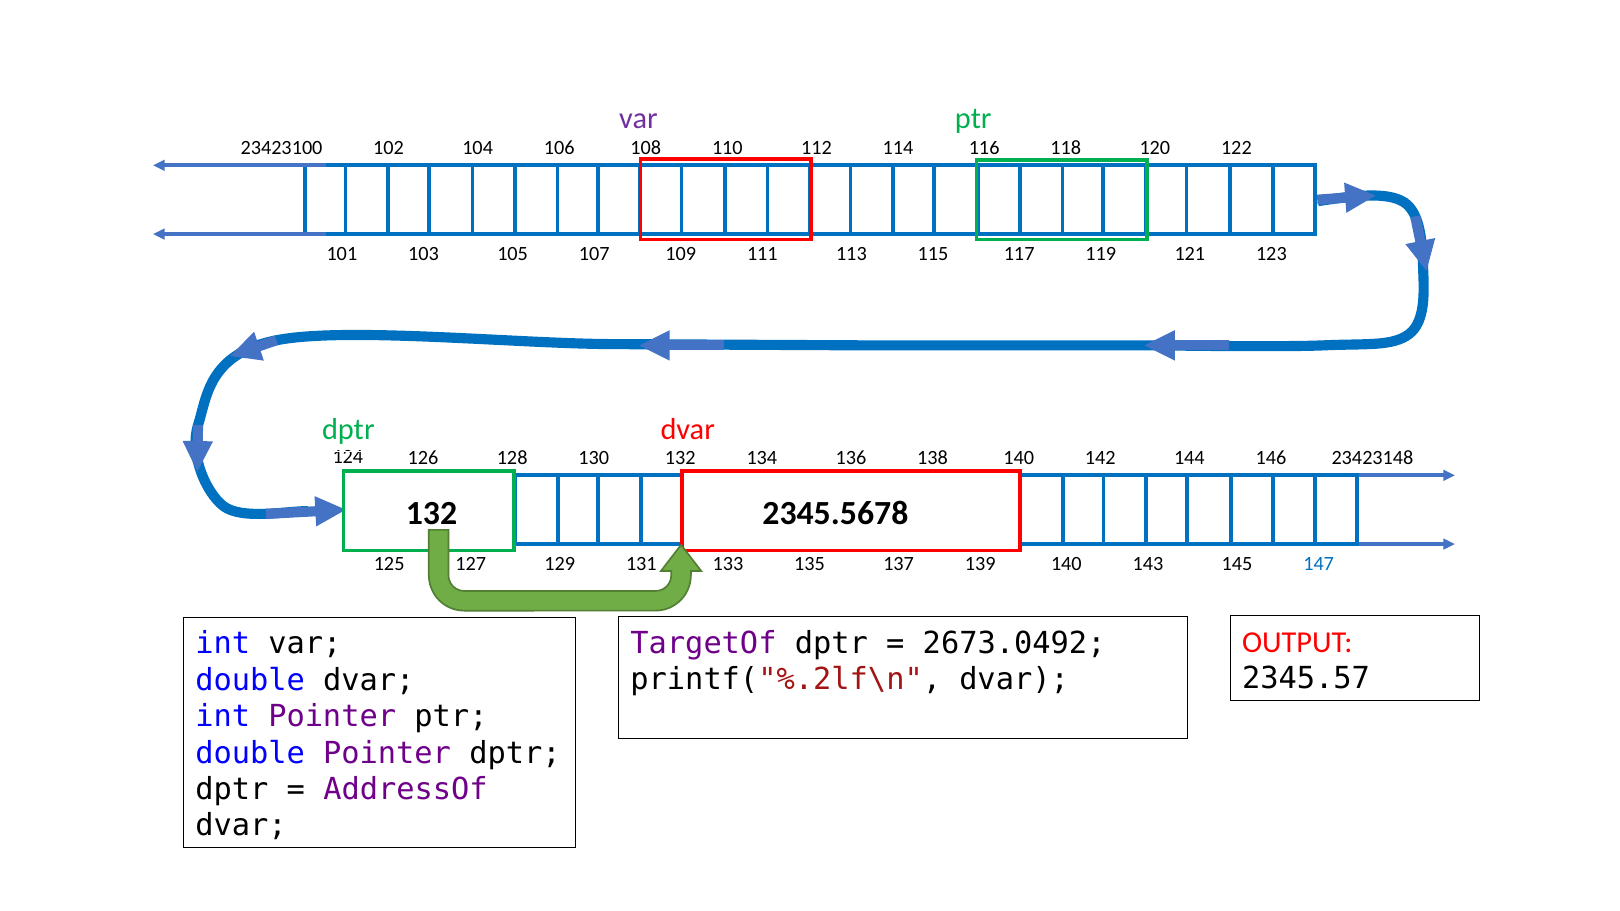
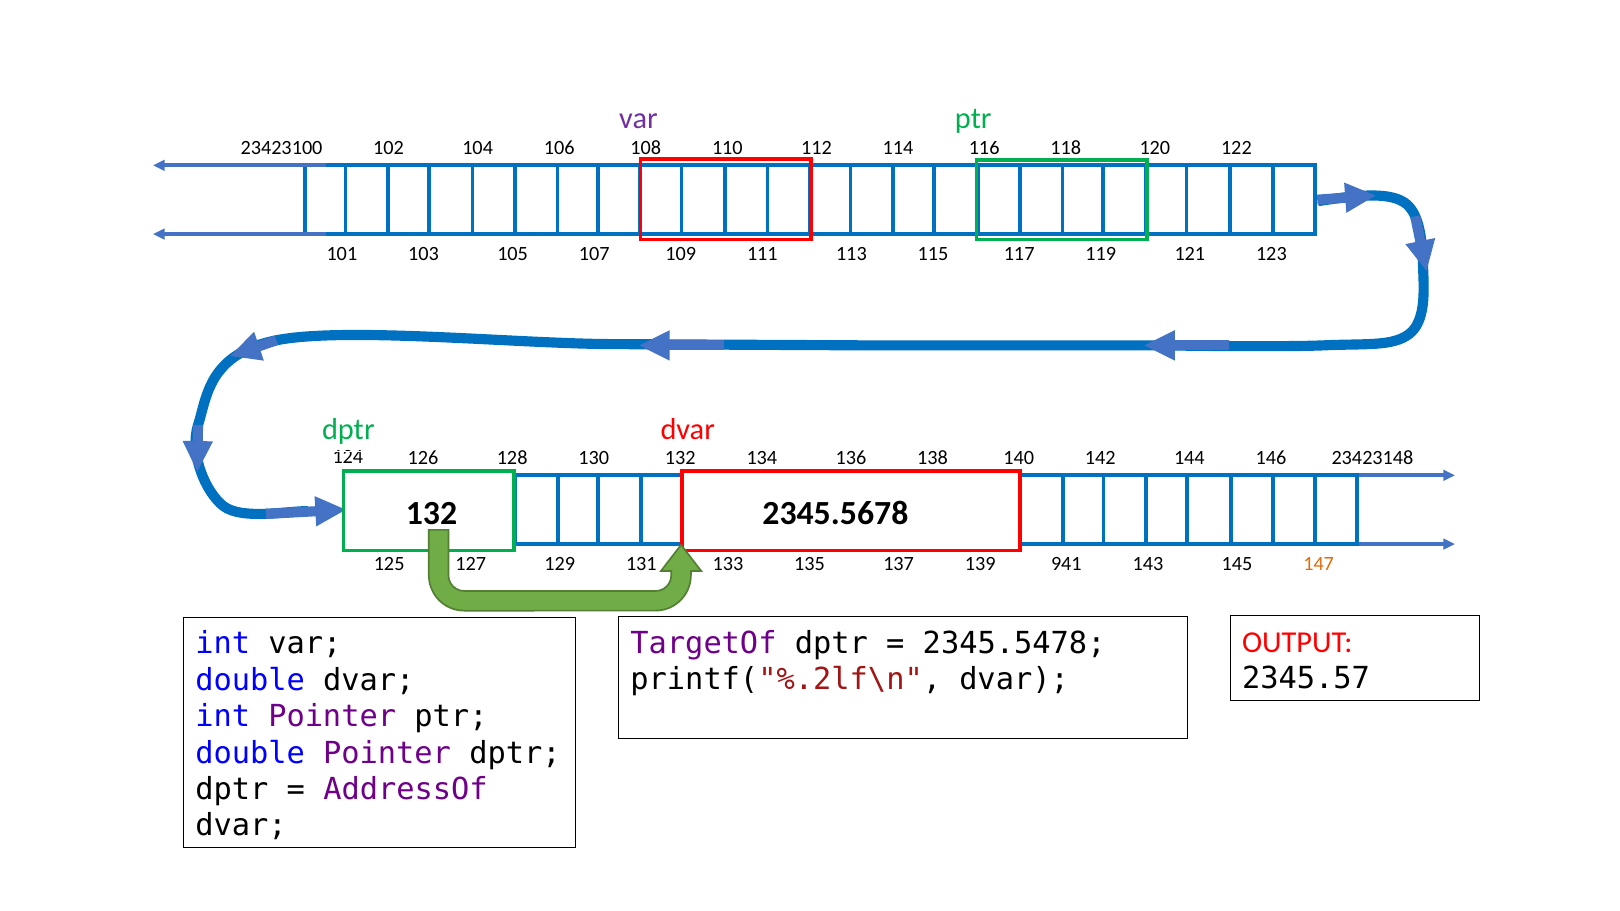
139 140: 140 -> 941 (1066, 564)
147 colour: blue -> orange (1319, 564)
2673.0492: 2673.0492 -> 2345.5478 (1014, 643)
